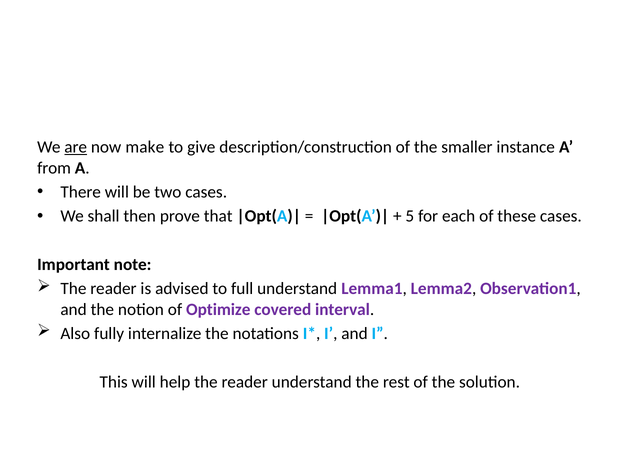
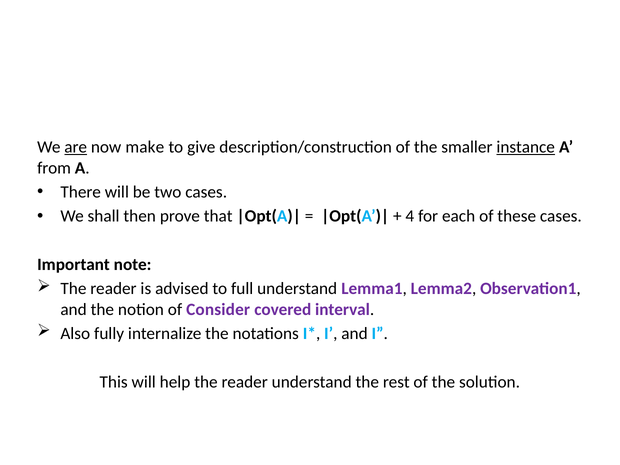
instance underline: none -> present (526, 147)
5: 5 -> 4 (410, 216)
Optimize: Optimize -> Consider (218, 309)
